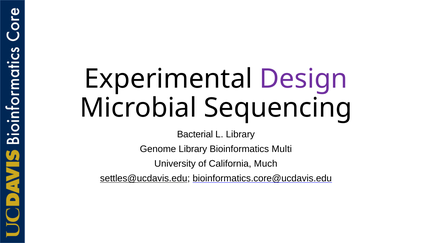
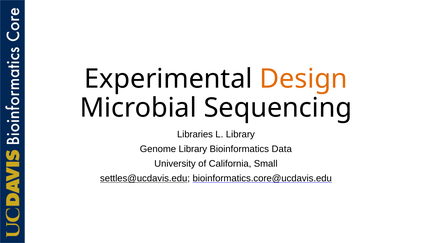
Design colour: purple -> orange (304, 79)
Bacterial: Bacterial -> Libraries (195, 134)
Multi: Multi -> Data (282, 149)
Much: Much -> Small (266, 164)
